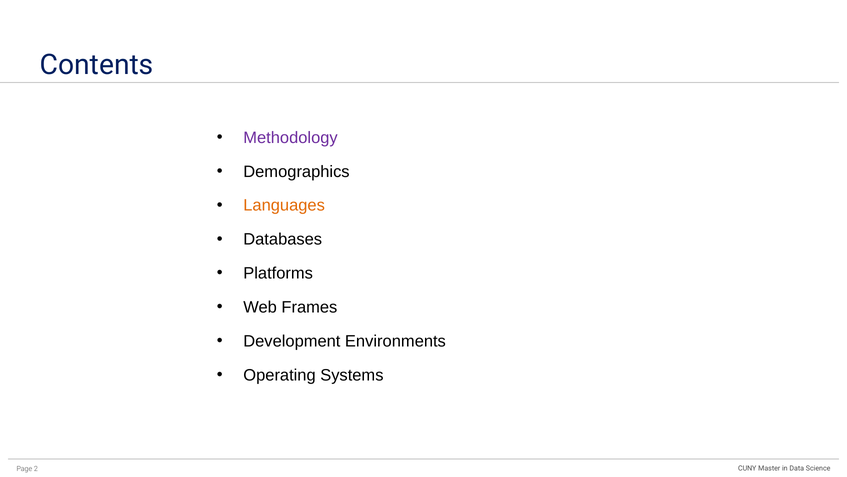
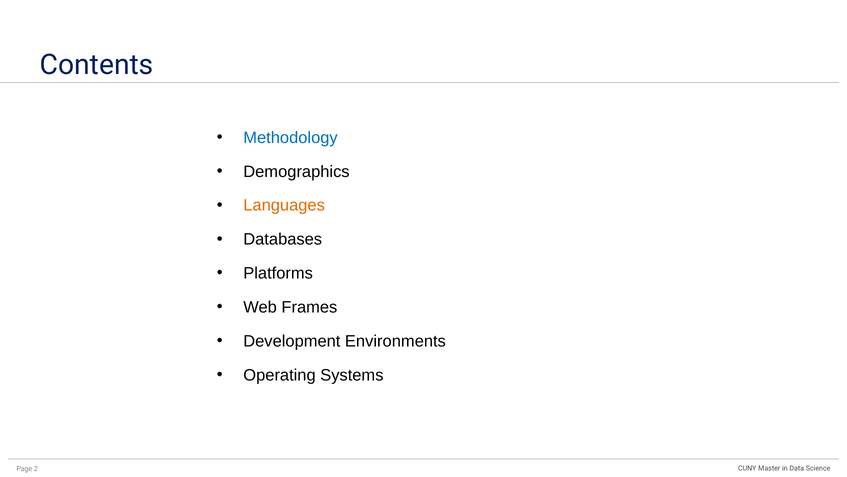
Methodology colour: purple -> blue (291, 138)
